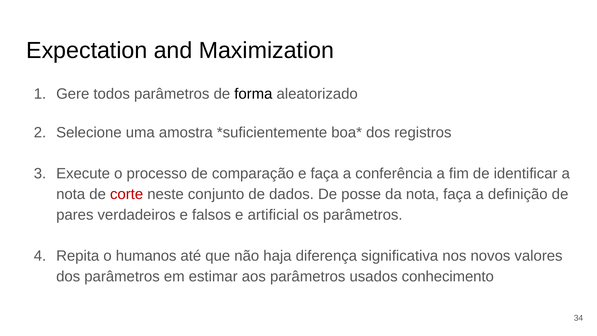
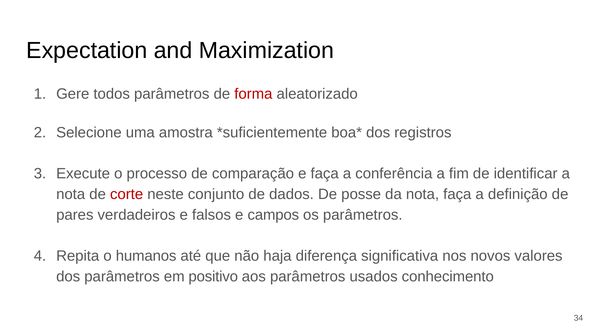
forma colour: black -> red (253, 94)
artificial: artificial -> campos (273, 215)
estimar: estimar -> positivo (213, 277)
